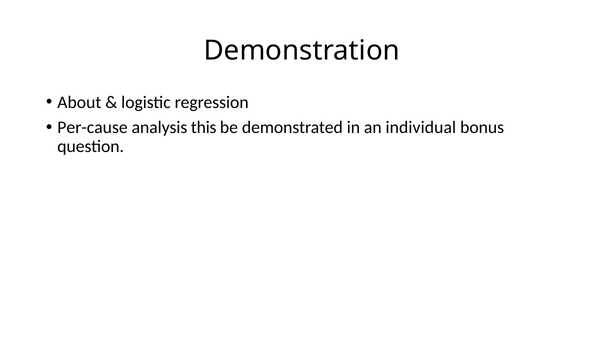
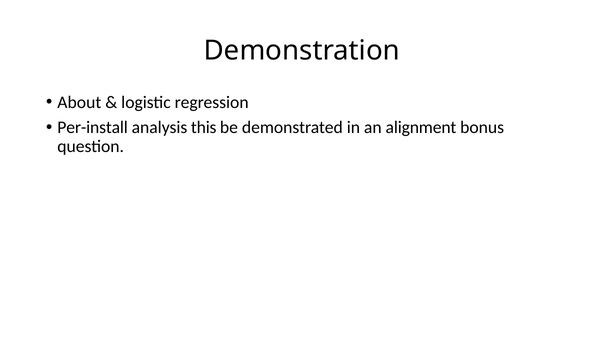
Per-cause: Per-cause -> Per-install (93, 127)
individual: individual -> alignment (421, 127)
